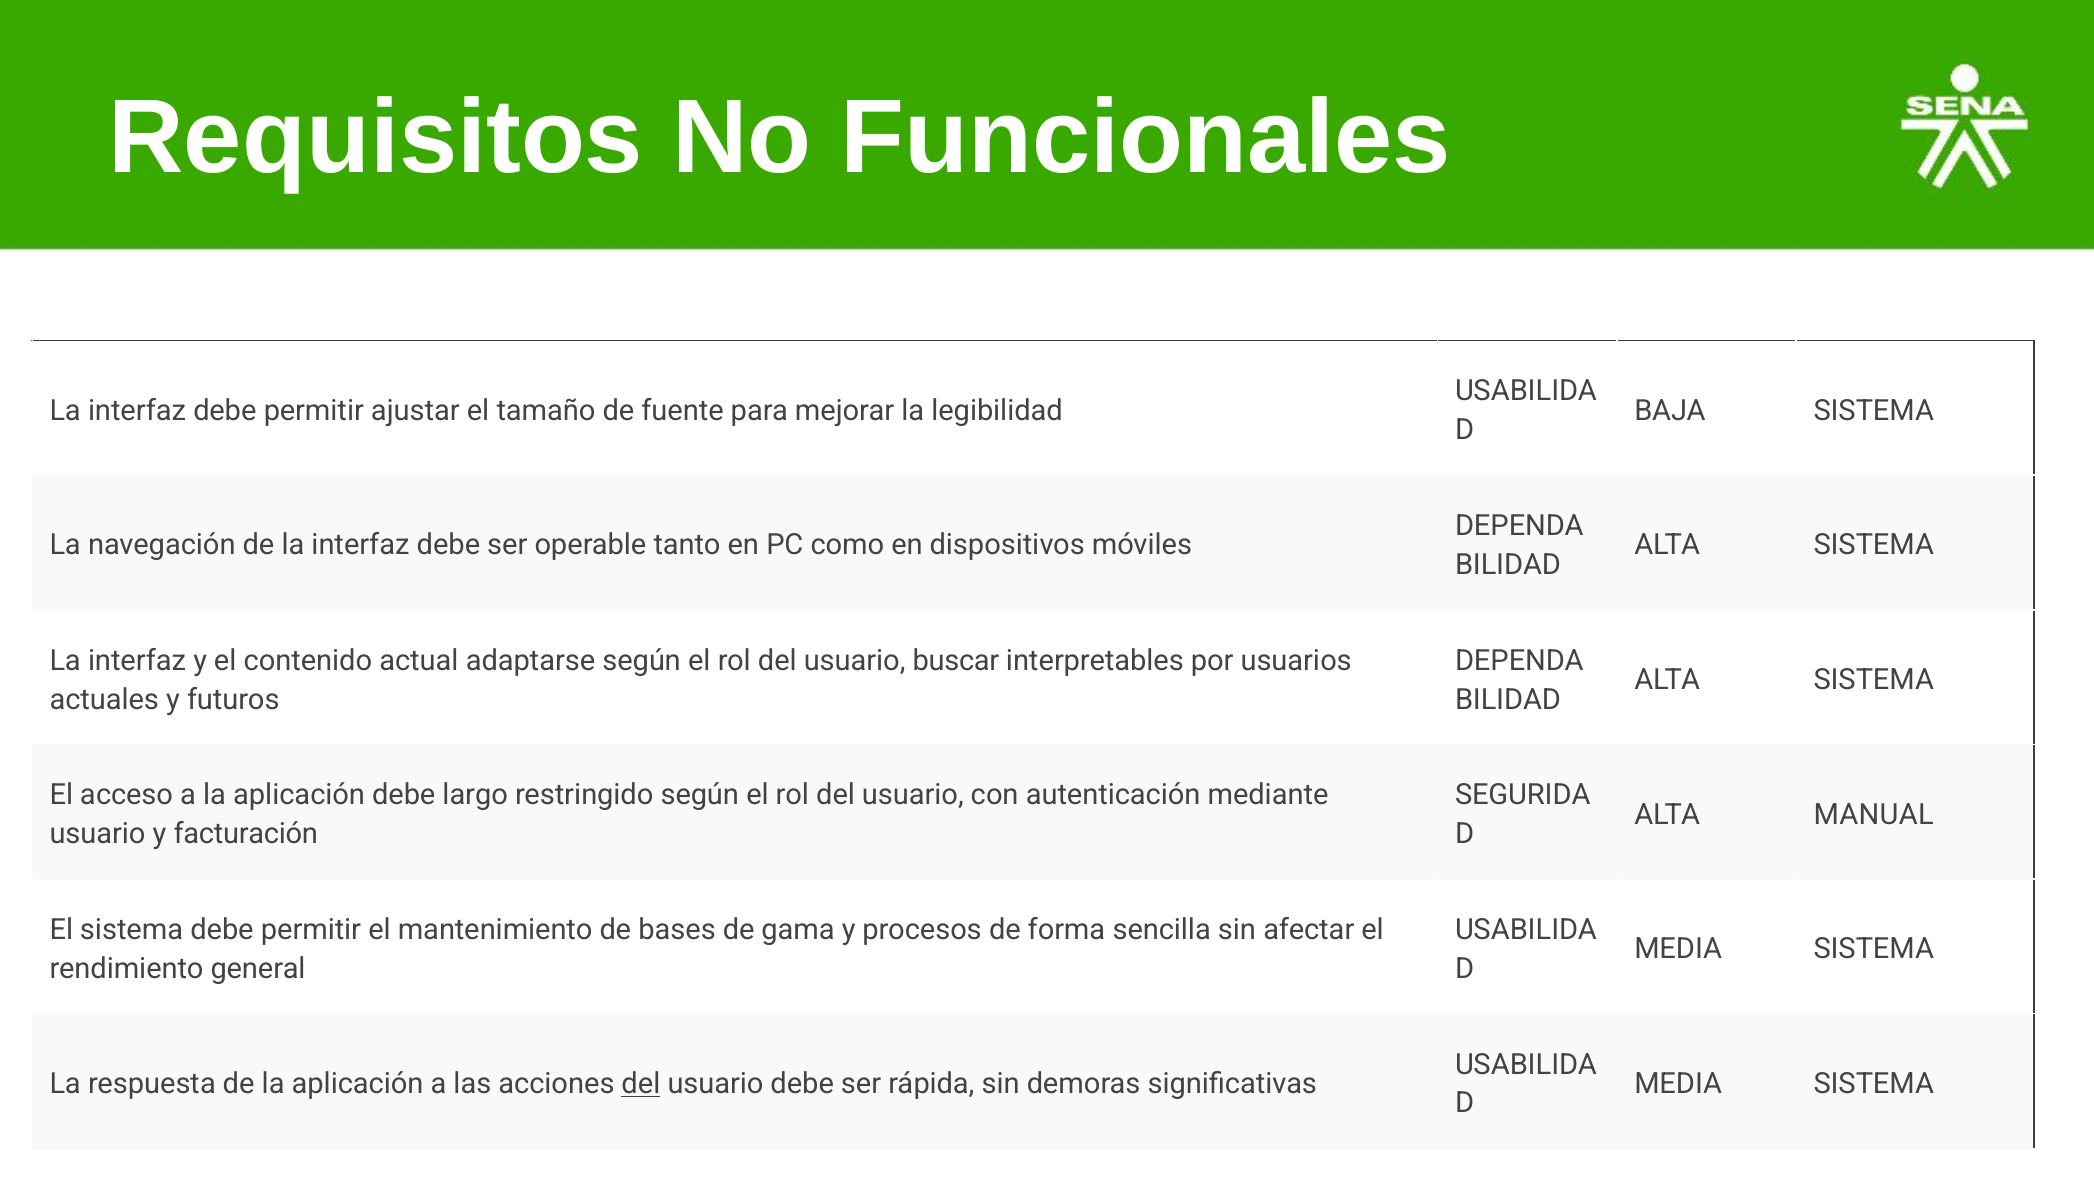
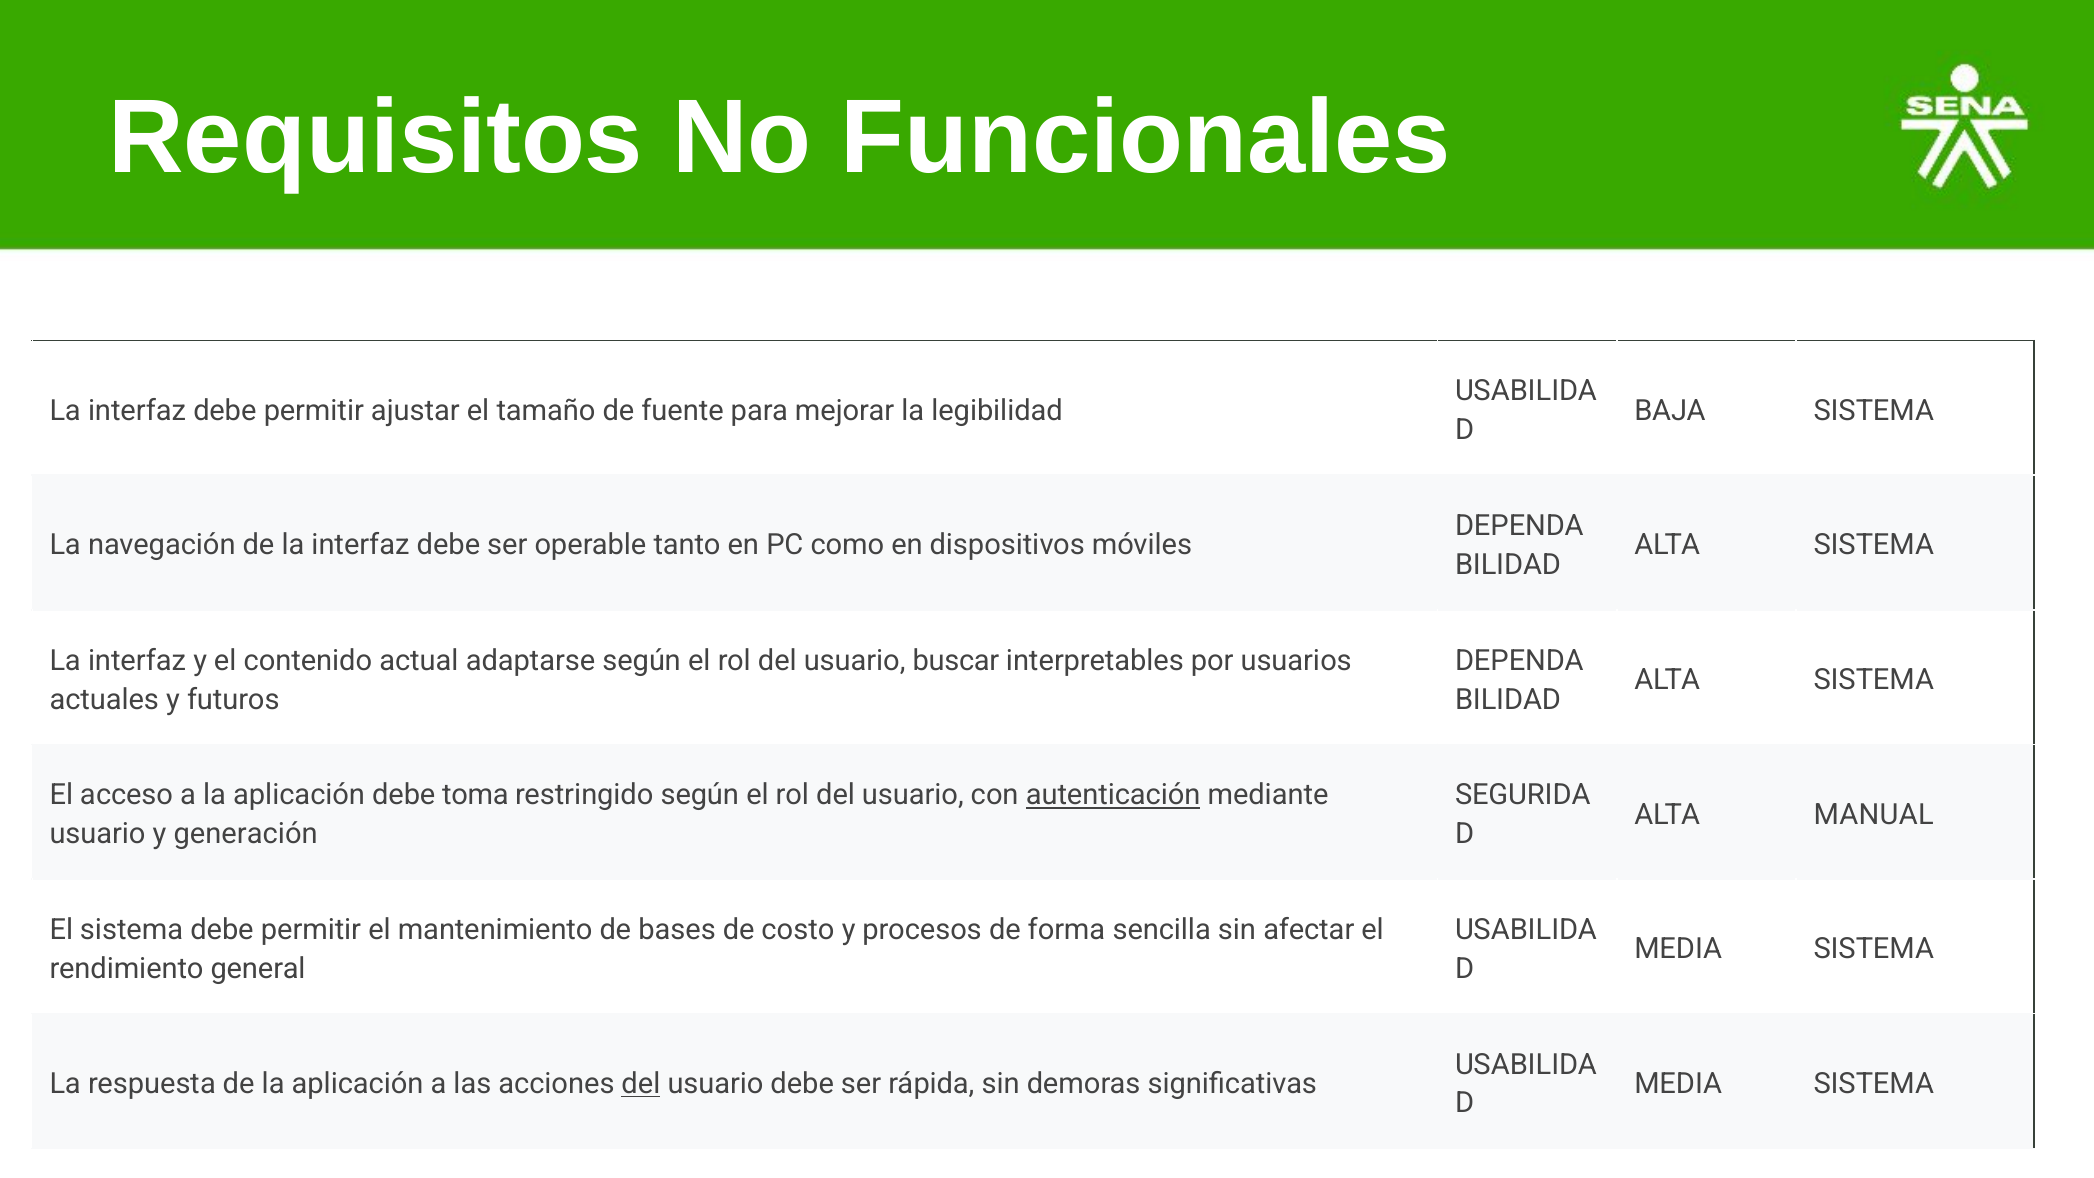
largo: largo -> toma (475, 795)
autenticación underline: none -> present (1113, 795)
facturación: facturación -> generación (246, 834)
gama: gama -> costo (798, 930)
